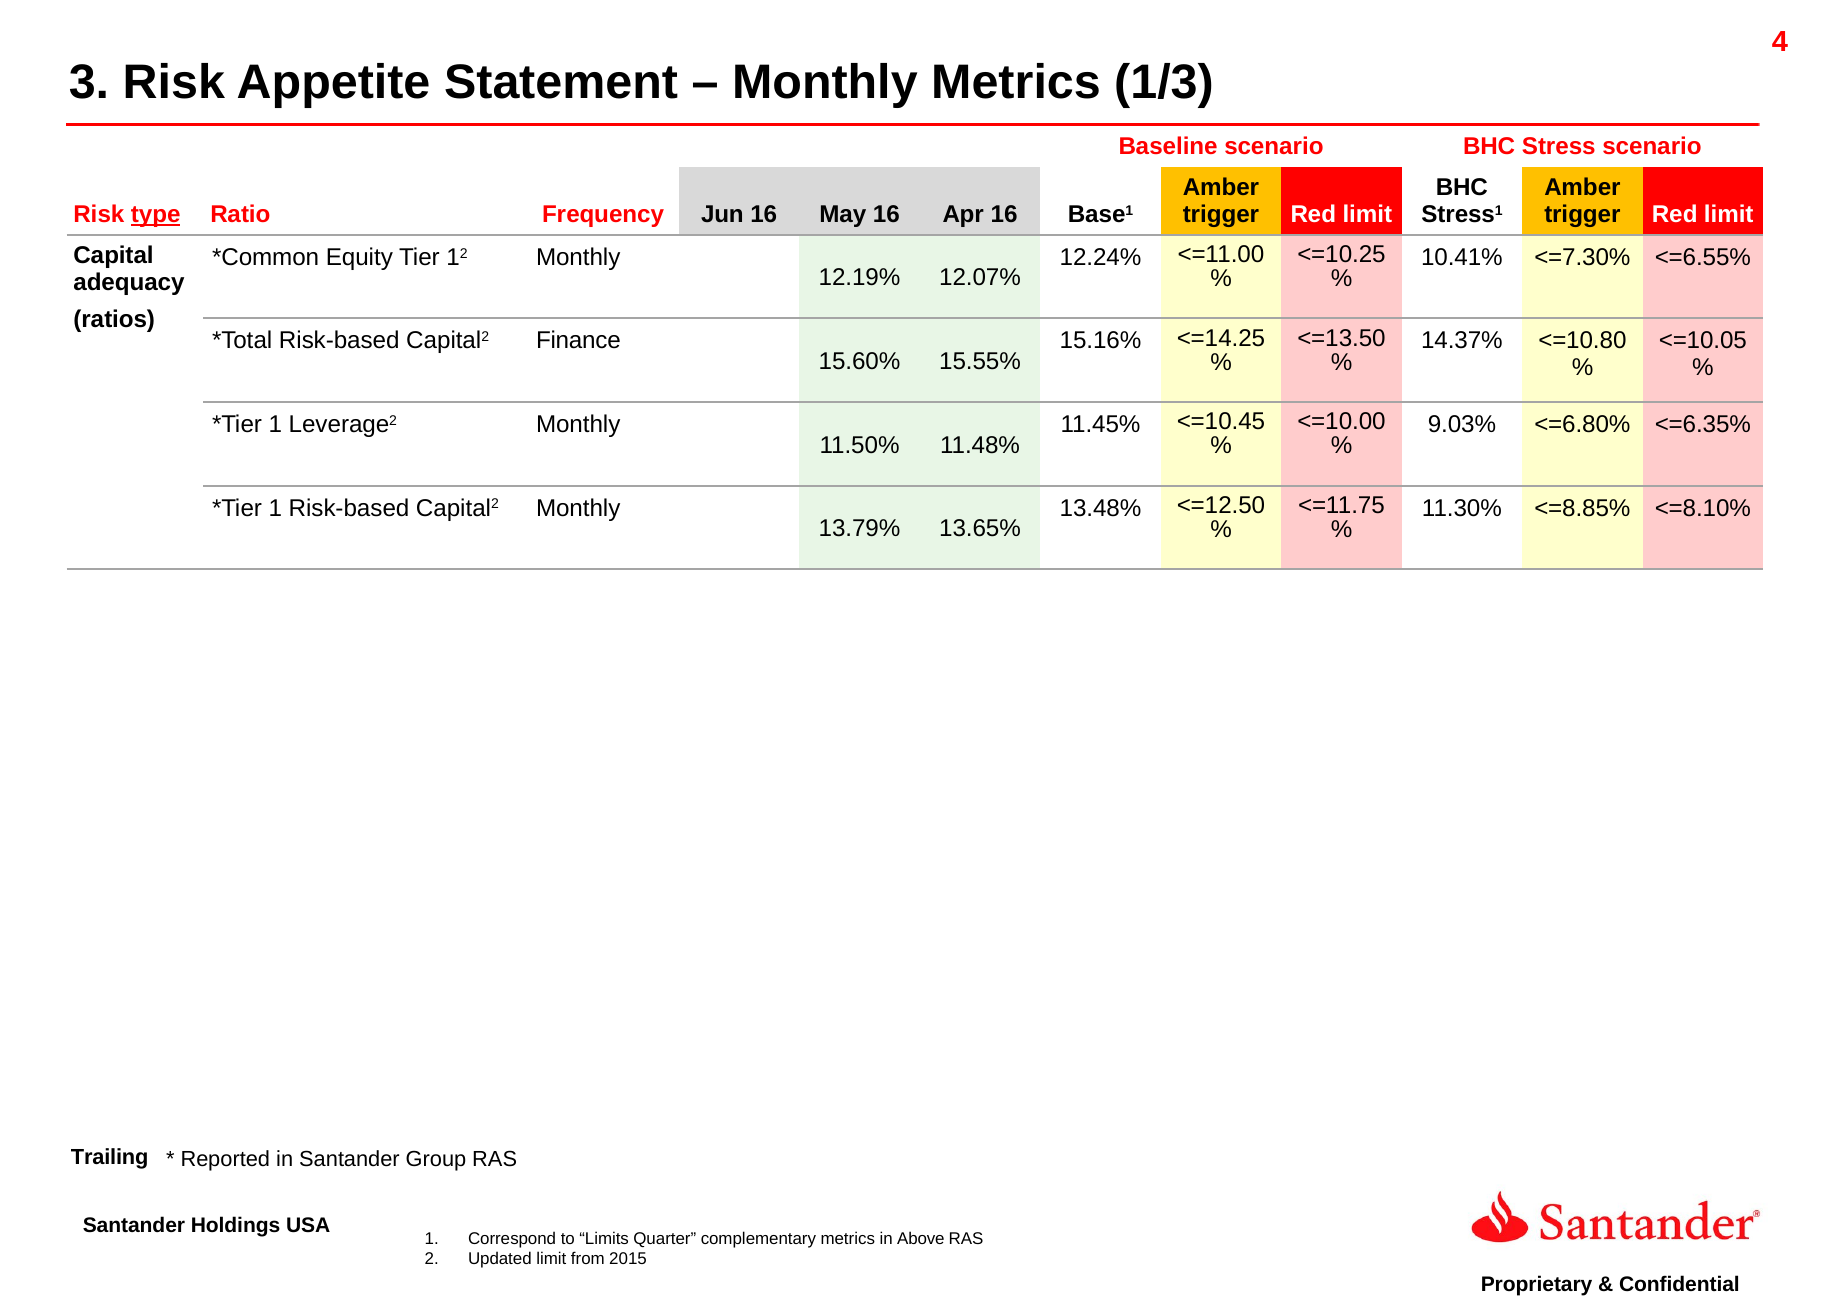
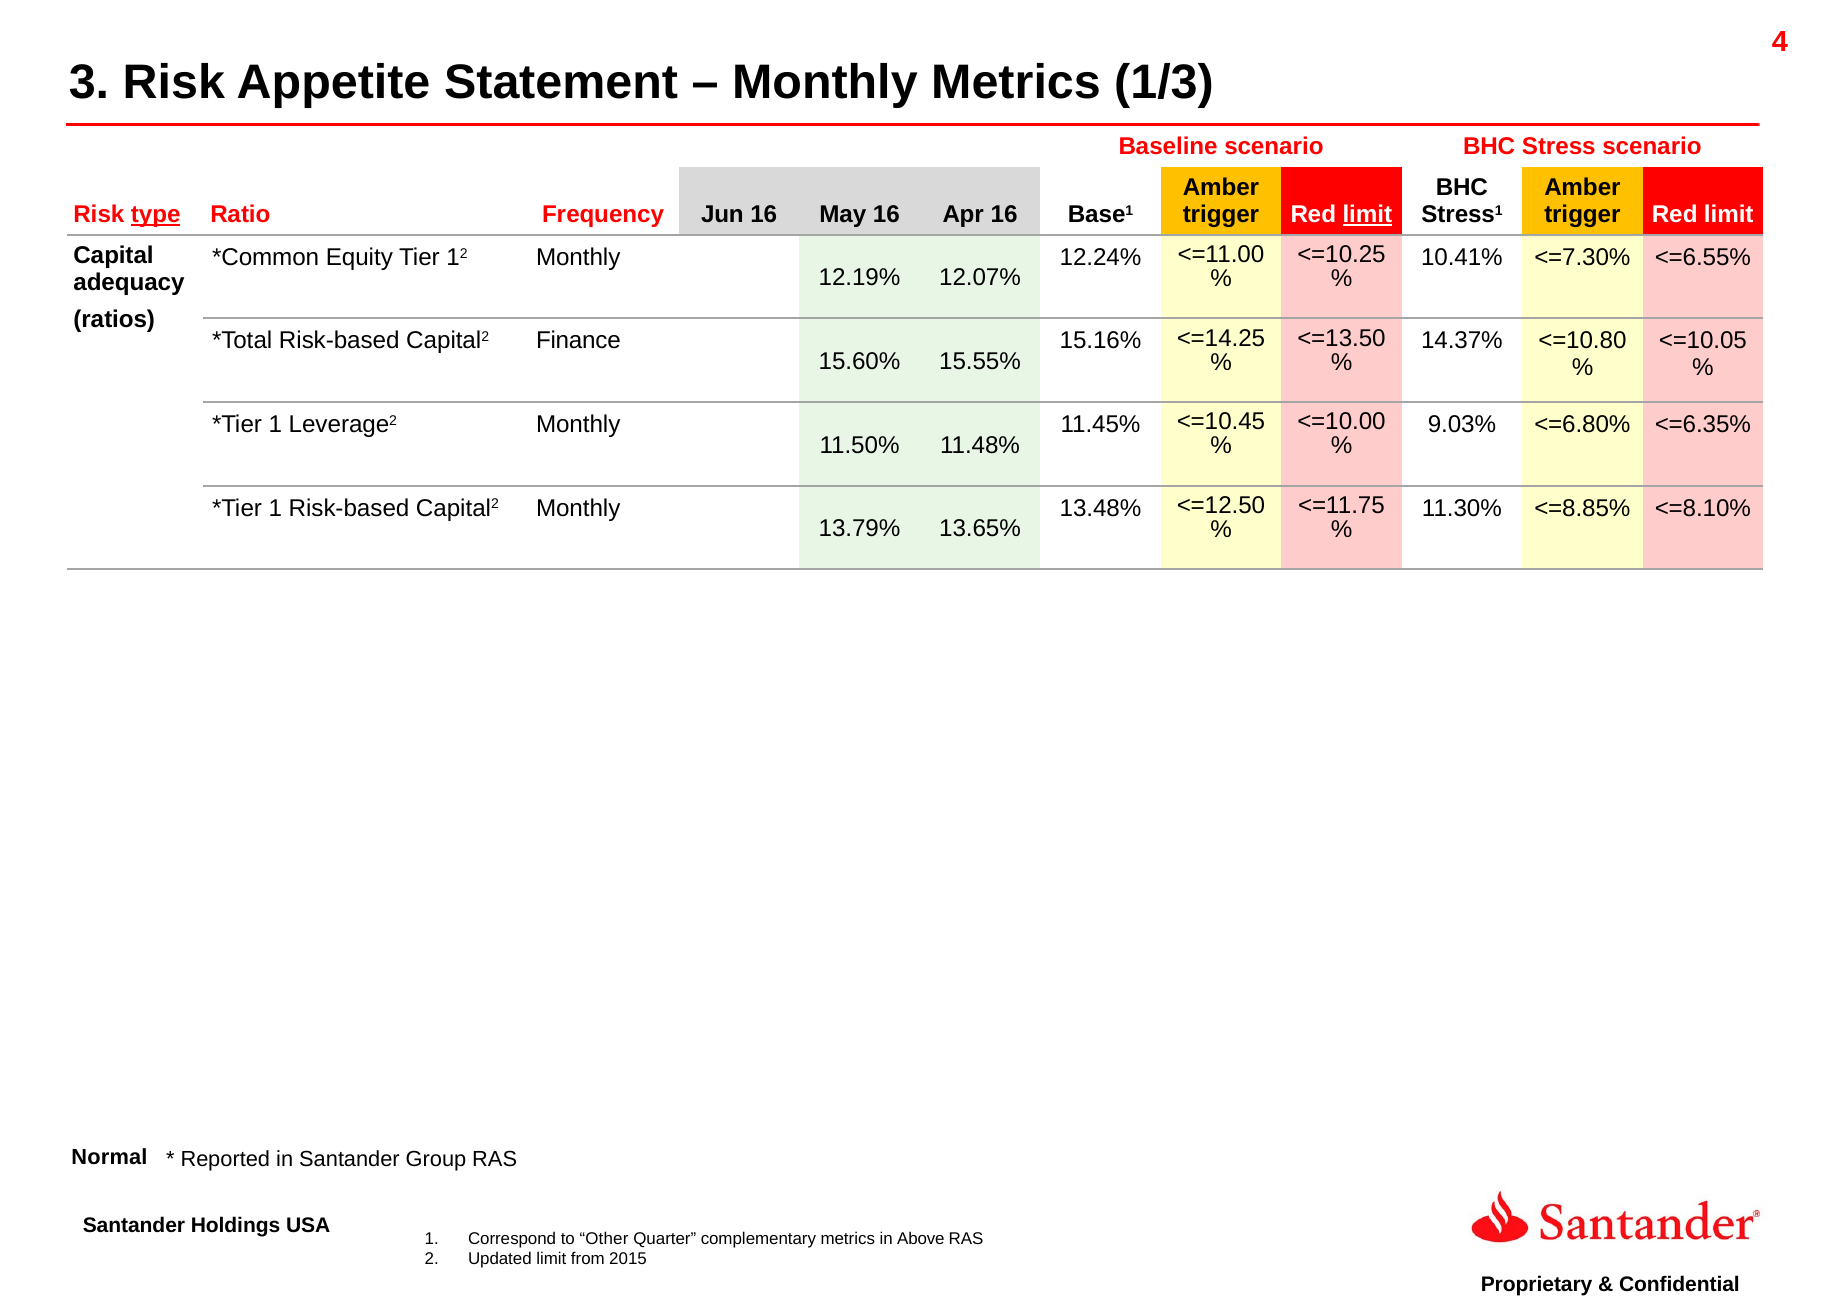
limit underline: none -> present (1367, 215)
Trailing: Trailing -> Normal (109, 1158)
Limits: Limits -> Other (604, 1238)
